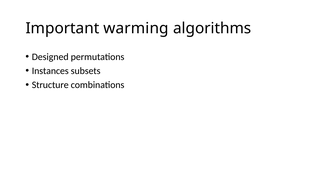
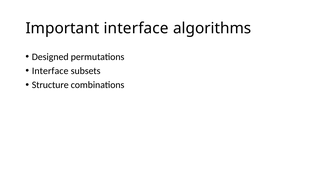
Important warming: warming -> interface (136, 28)
Instances: Instances -> Interface (50, 71)
